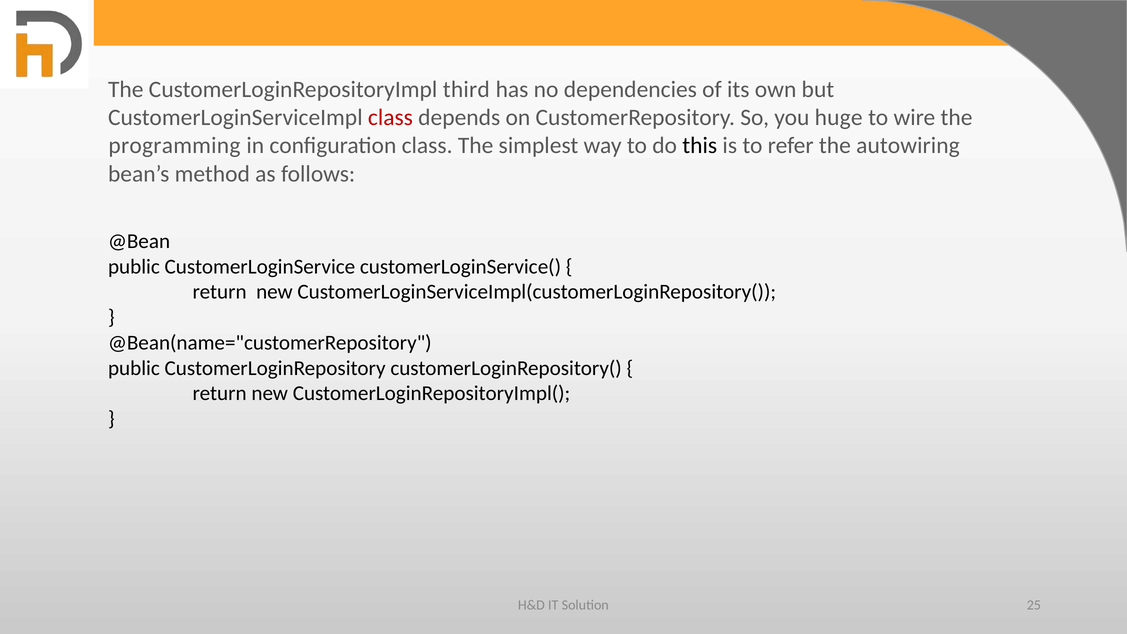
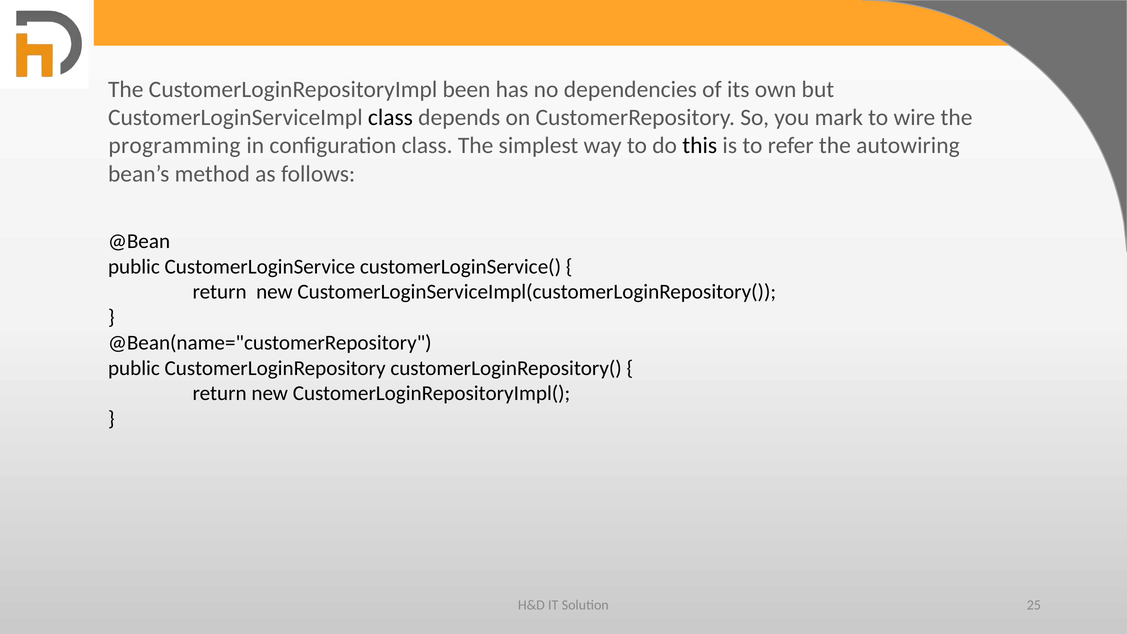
third: third -> been (466, 89)
class colour: red -> black (390, 117)
huge: huge -> mark (839, 117)
